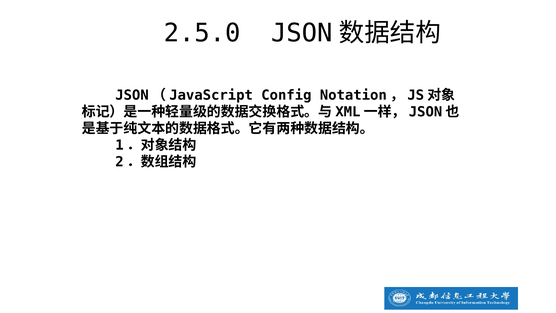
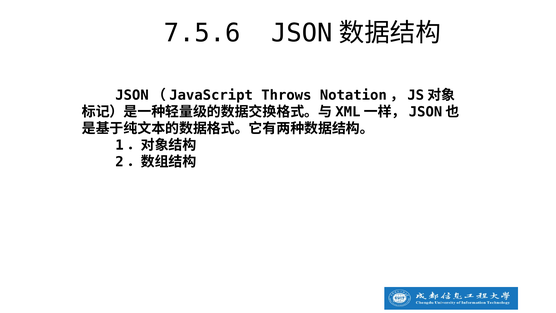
2.5.0: 2.5.0 -> 7.5.6 (202, 33)
Config: Config -> Throws (286, 95)
